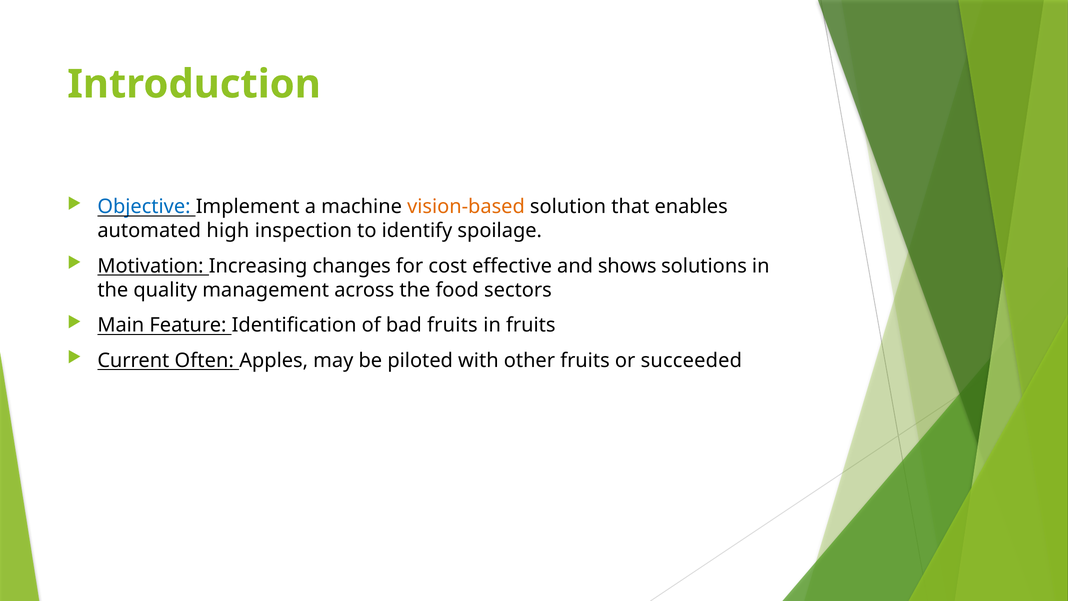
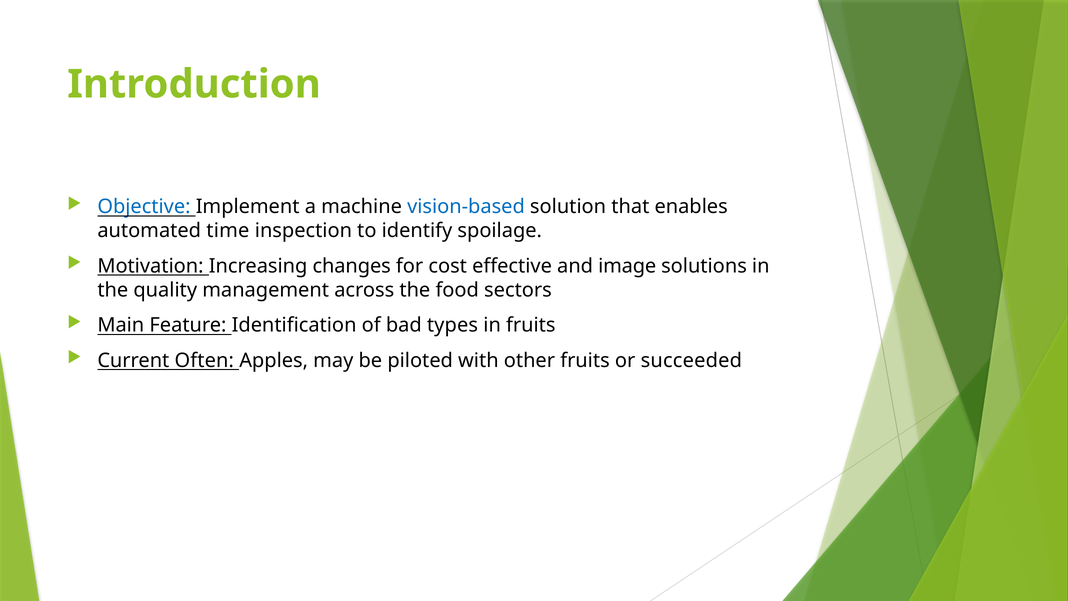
vision-based colour: orange -> blue (466, 207)
high: high -> time (228, 231)
shows: shows -> image (627, 266)
bad fruits: fruits -> types (452, 325)
